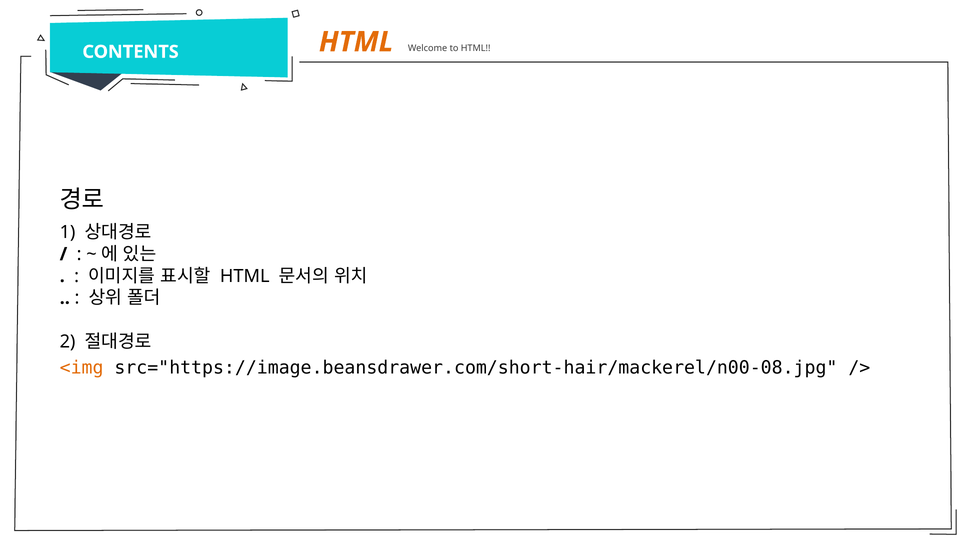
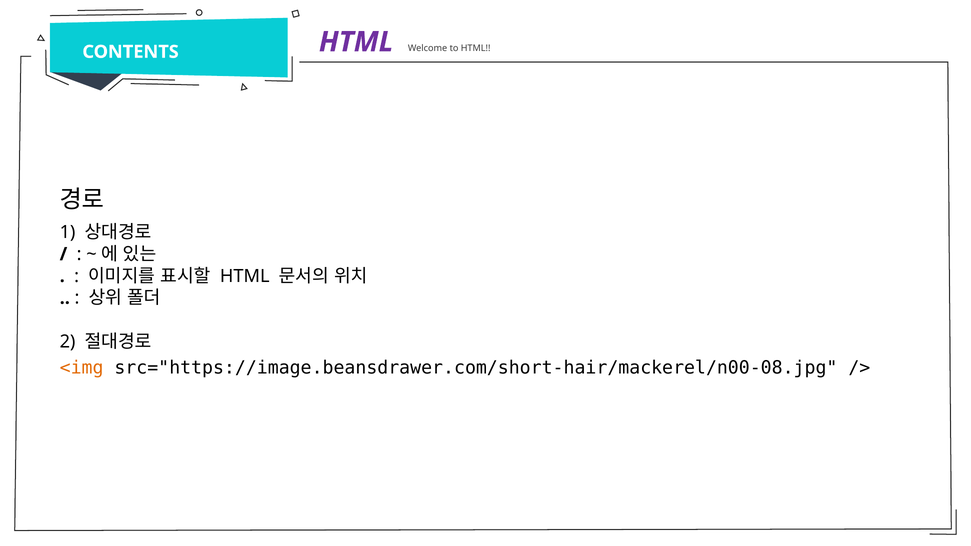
HTML colour: orange -> purple (356, 42)
